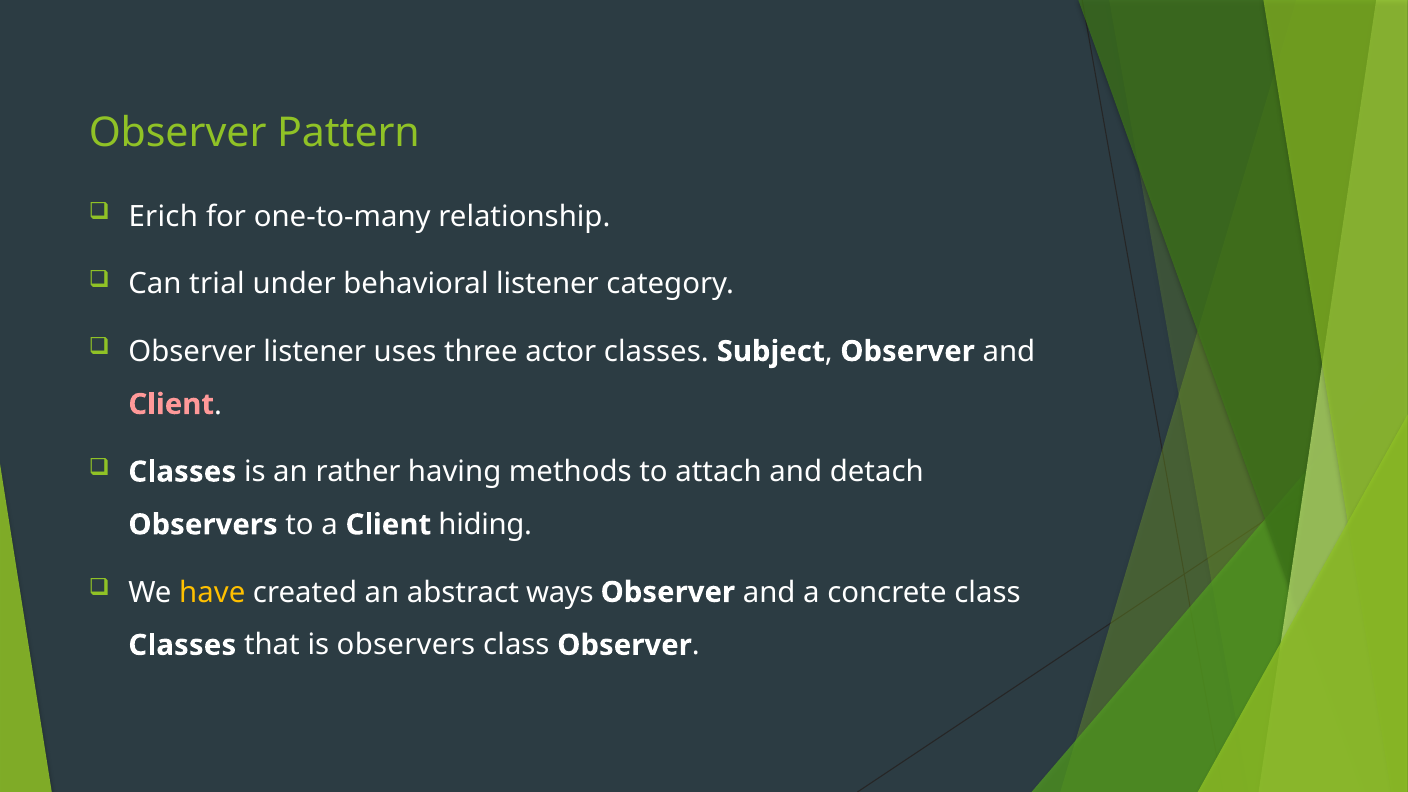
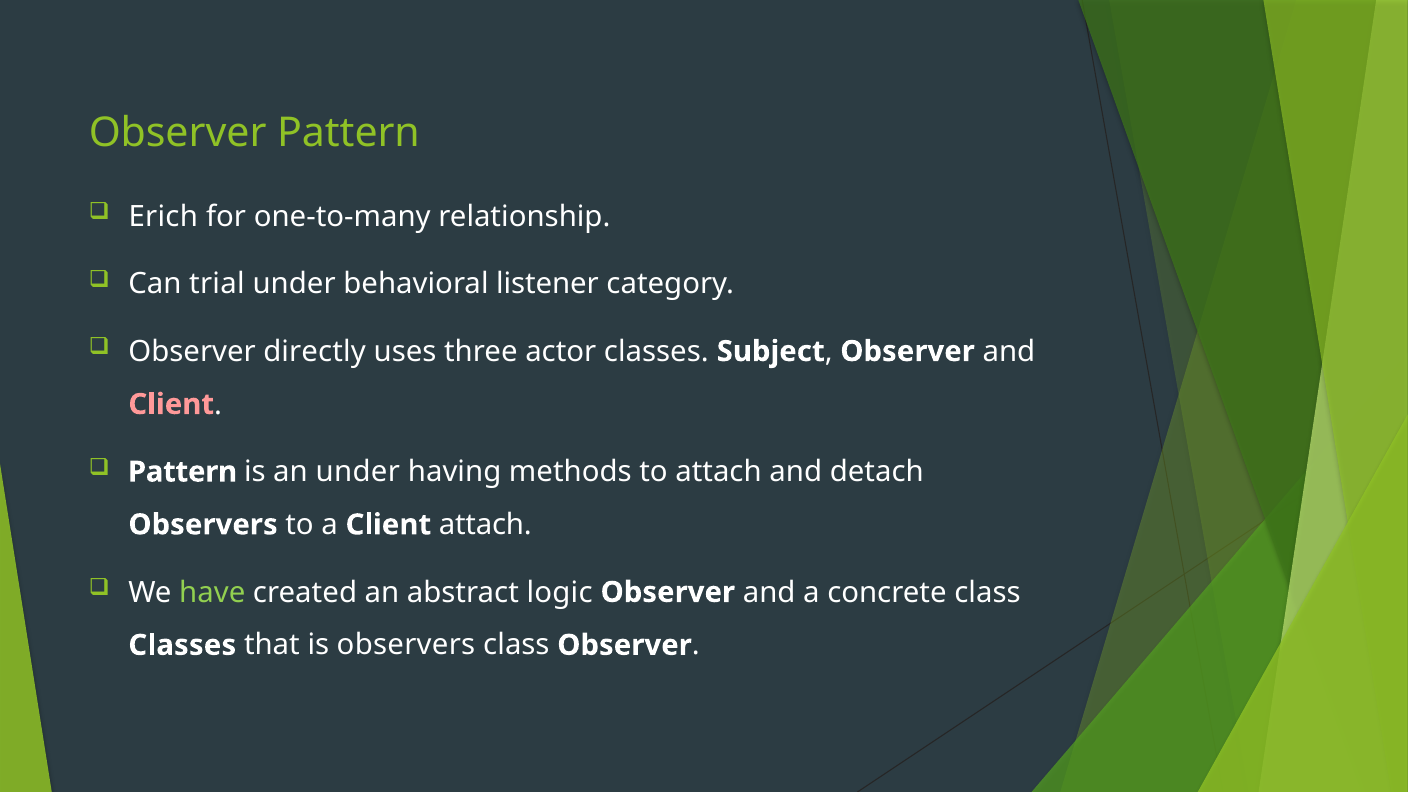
Observer listener: listener -> directly (315, 351)
Classes: Classes -> Pattern (183, 472)
an rather: rather -> under (358, 472)
Client hiding: hiding -> attach (485, 525)
have colour: yellow -> light green (212, 592)
ways: ways -> logic (560, 592)
